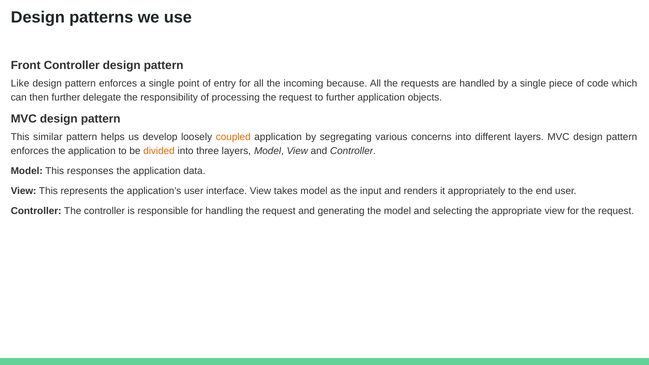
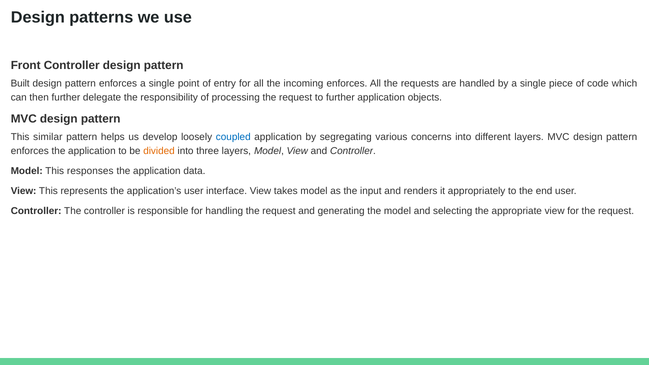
Like: Like -> Built (20, 84)
incoming because: because -> enforces (347, 84)
coupled colour: orange -> blue (233, 137)
